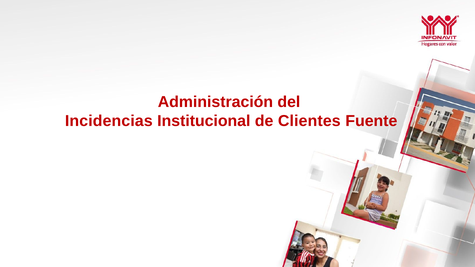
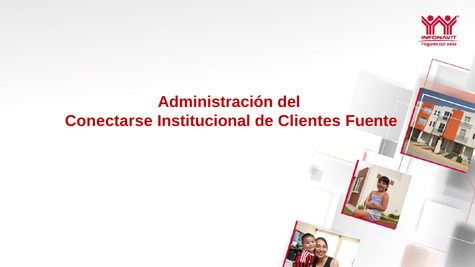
Incidencias: Incidencias -> Conectarse (109, 121)
